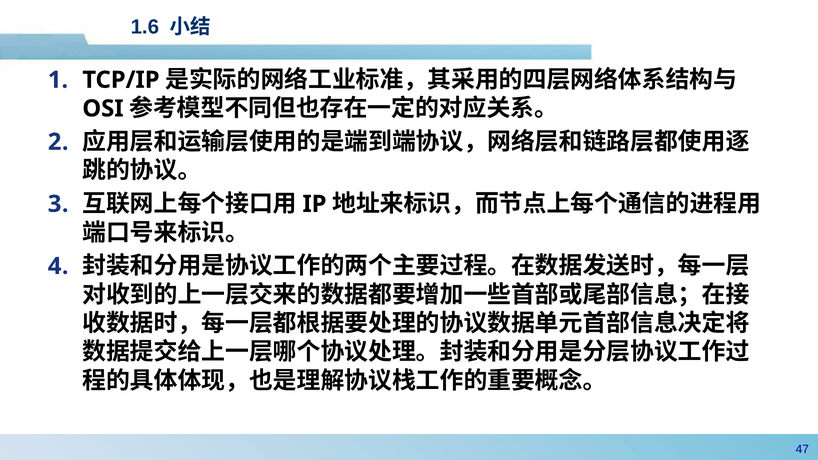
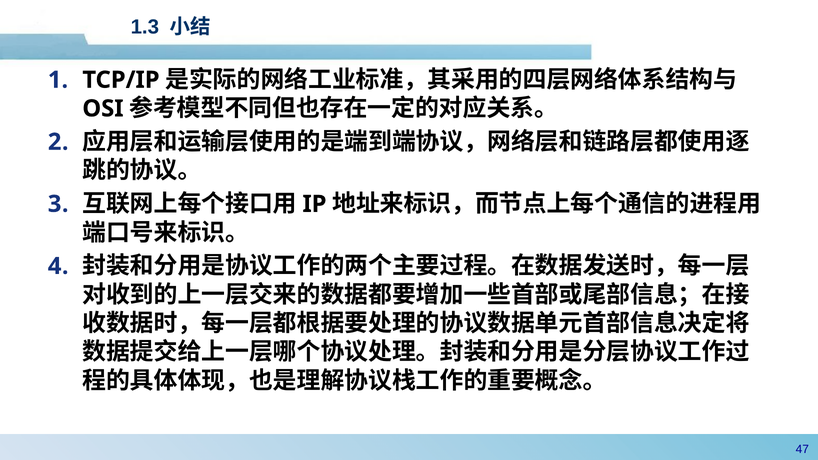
1.6: 1.6 -> 1.3 (145, 27)
